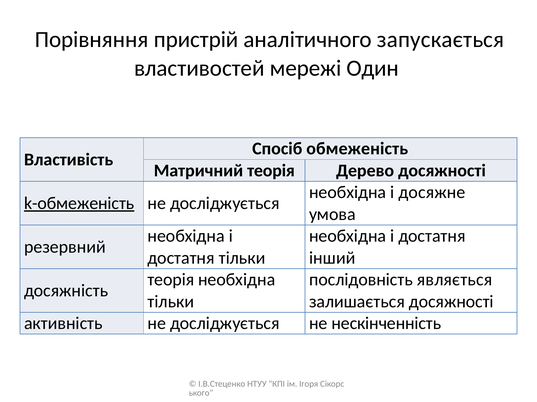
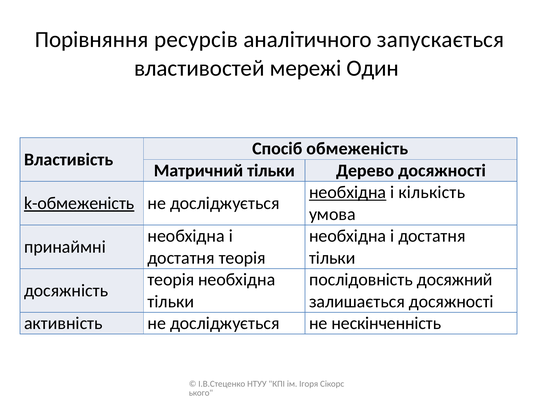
пристрій: пристрій -> ресурсів (196, 40)
Матричний теорія: теорія -> тільки (271, 171)
необхідна underline: none -> present (348, 193)
досяжне: досяжне -> кількість (432, 193)
резервний: резервний -> принаймні (65, 247)
достатня тільки: тільки -> теорія (242, 258)
інший: інший -> тільки (332, 258)
являється: являється -> досяжний (455, 280)
